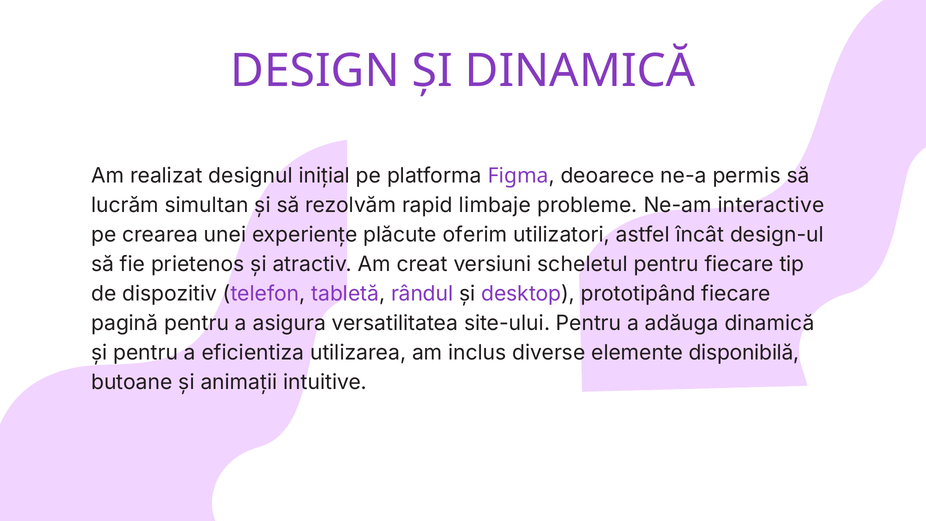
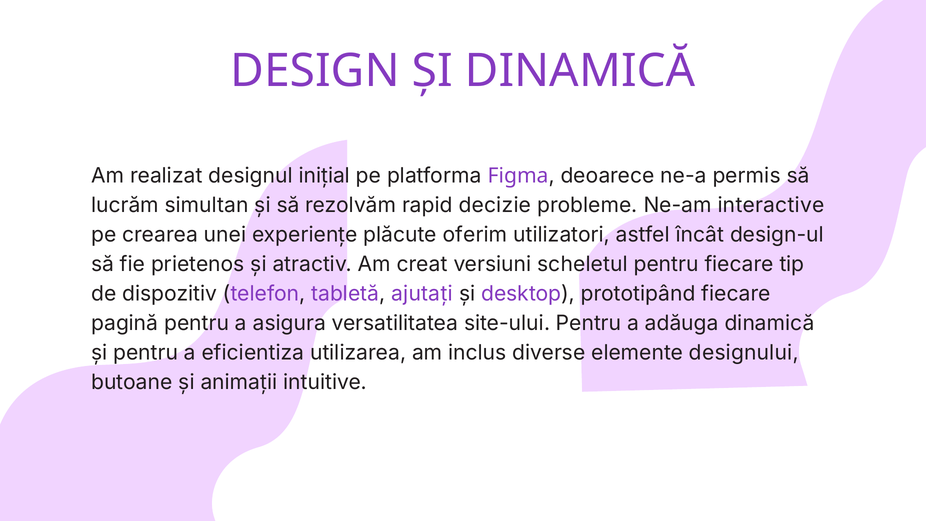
limbaje: limbaje -> decizie (495, 205)
rândul: rândul -> ajutați (422, 294)
disponibilă: disponibilă -> designului (744, 353)
